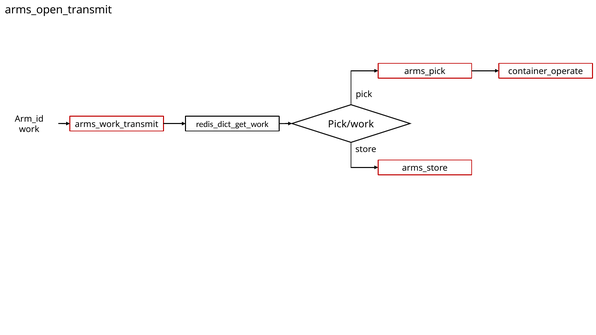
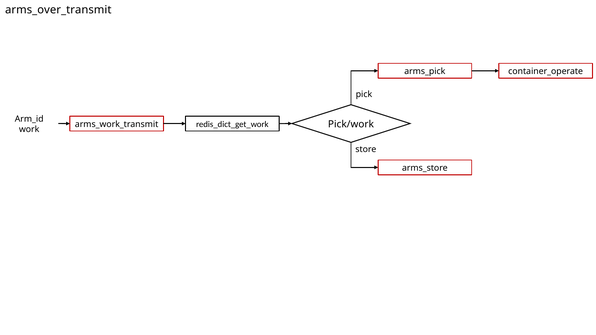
arms_open_transmit: arms_open_transmit -> arms_over_transmit (58, 10)
